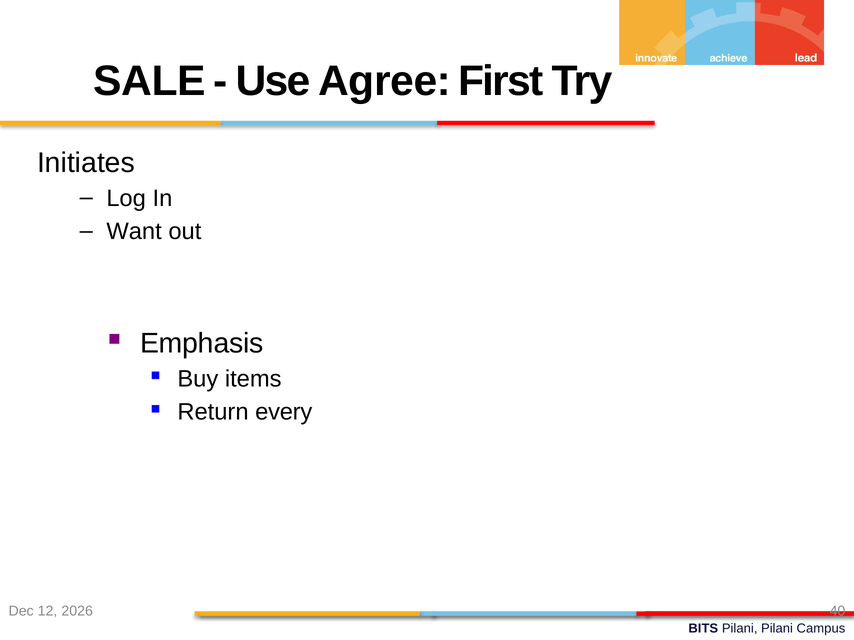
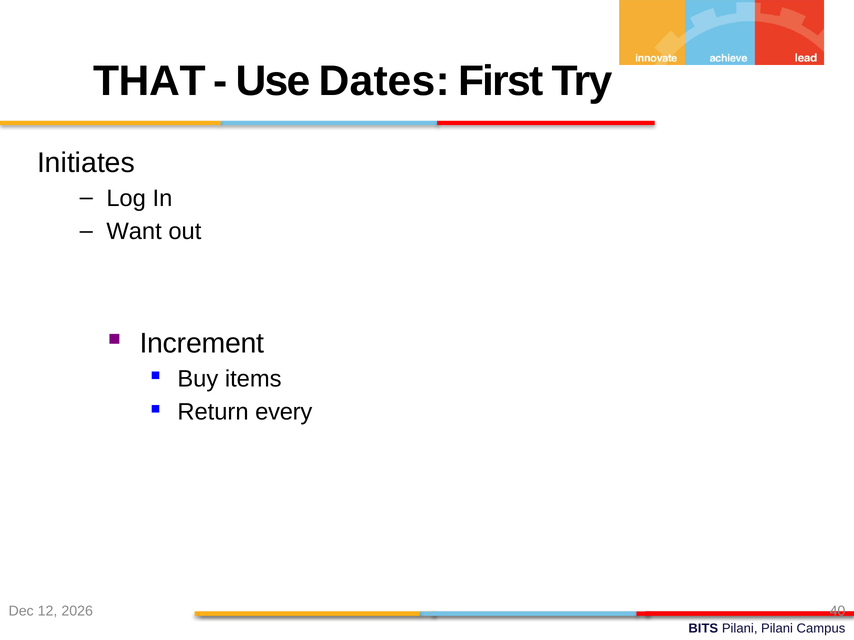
SALE: SALE -> THAT (150, 81)
Agree: Agree -> Dates (384, 81)
Emphasis: Emphasis -> Increment (202, 343)
